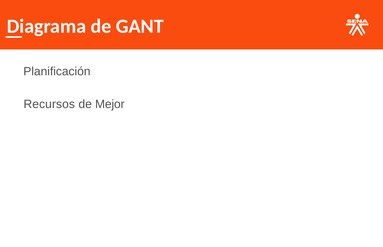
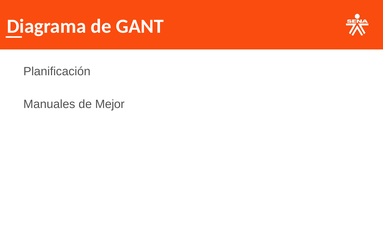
Recursos: Recursos -> Manuales (49, 104)
